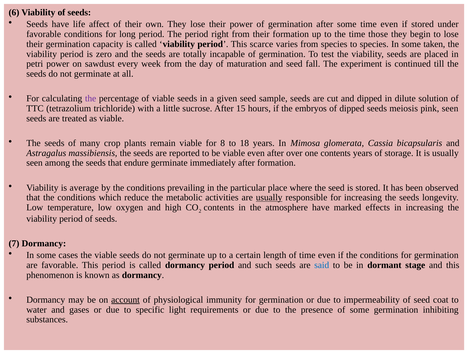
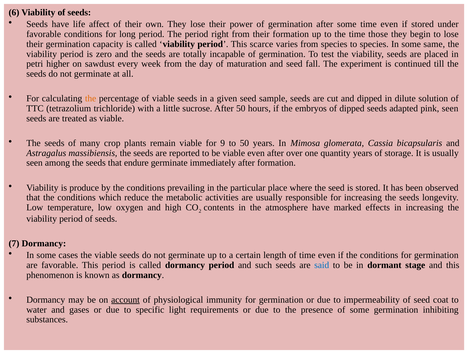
taken: taken -> same (434, 44)
petri power: power -> higher (58, 64)
the colour: purple -> orange (91, 99)
After 15: 15 -> 50 (241, 108)
meiosis: meiosis -> adapted (404, 108)
8: 8 -> 9 (223, 143)
to 18: 18 -> 50 (244, 143)
one contents: contents -> quantity (336, 153)
average: average -> produce (84, 188)
usually underline: present -> none (269, 198)
